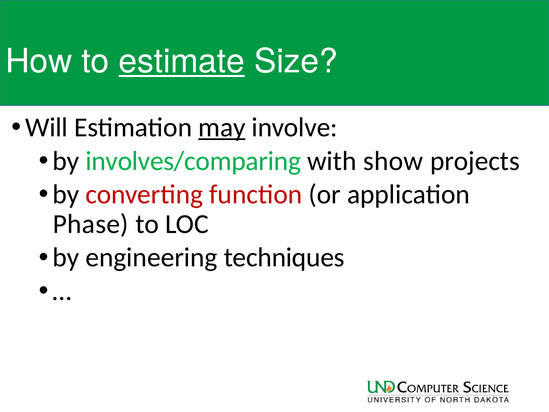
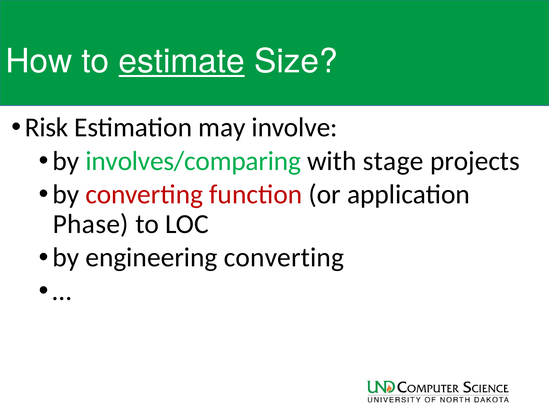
Will: Will -> Risk (47, 127)
may underline: present -> none (222, 127)
show: show -> stage (393, 161)
engineering techniques: techniques -> converting (284, 257)
